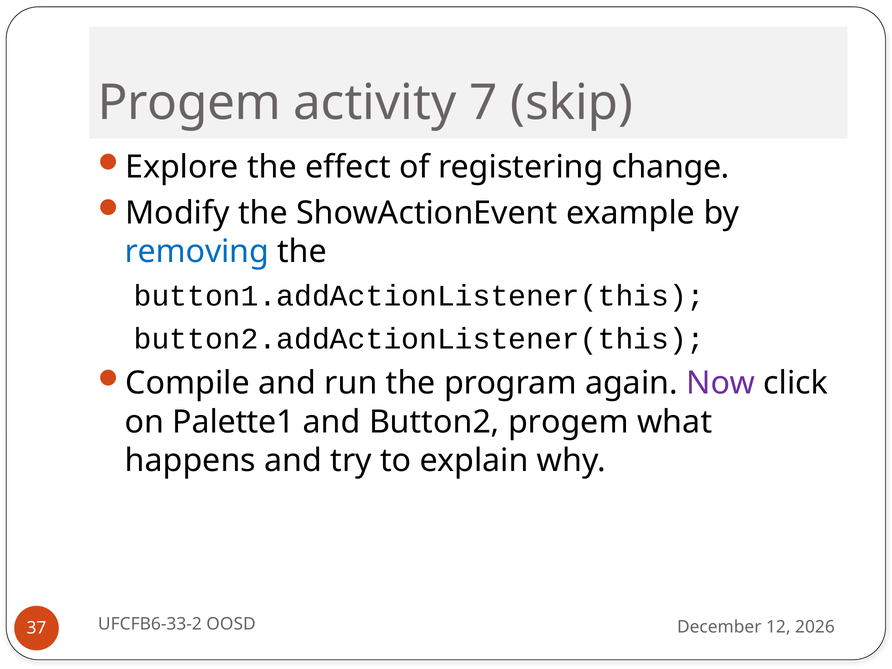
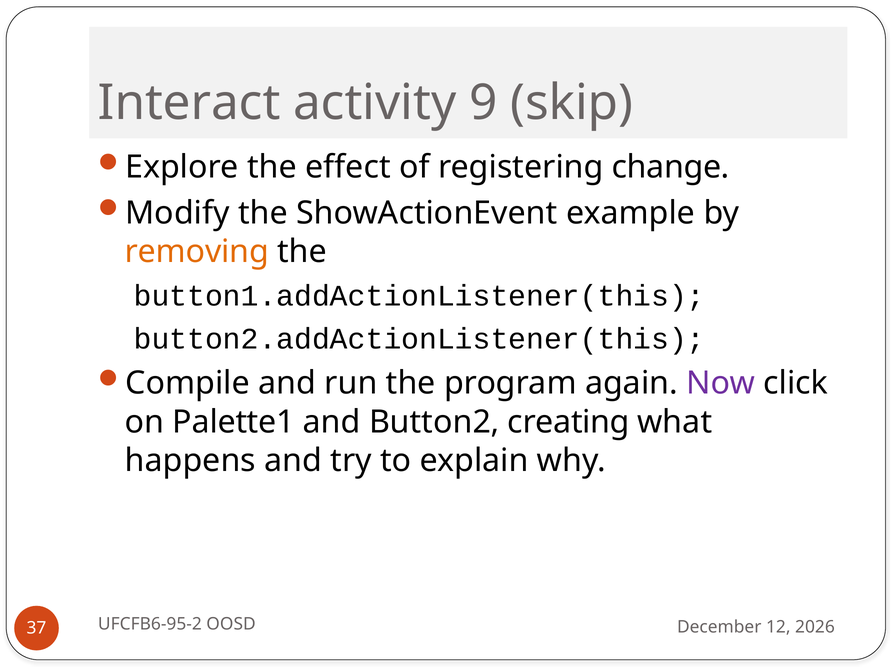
Progem: Progem -> Interact (189, 103)
7: 7 -> 9 (483, 103)
removing colour: blue -> orange (197, 252)
Button2 progem: progem -> creating (569, 422)
UFCFB6-33-2: UFCFB6-33-2 -> UFCFB6-95-2 (150, 624)
